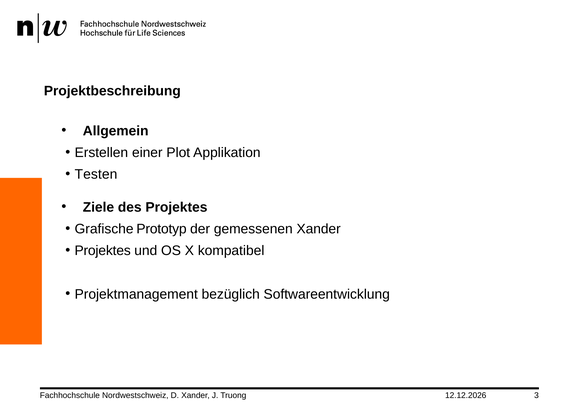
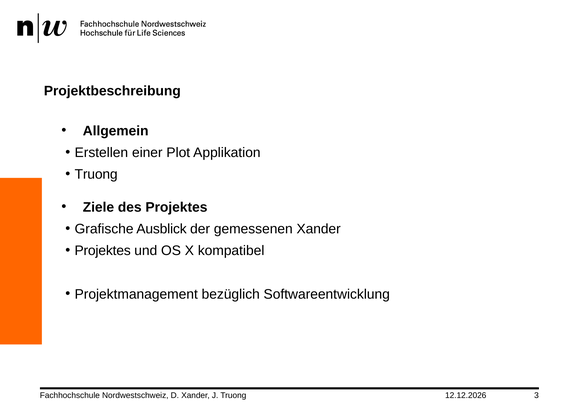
Testen: Testen -> Truong (96, 174)
Prototyp: Prototyp -> Ausblick (162, 229)
